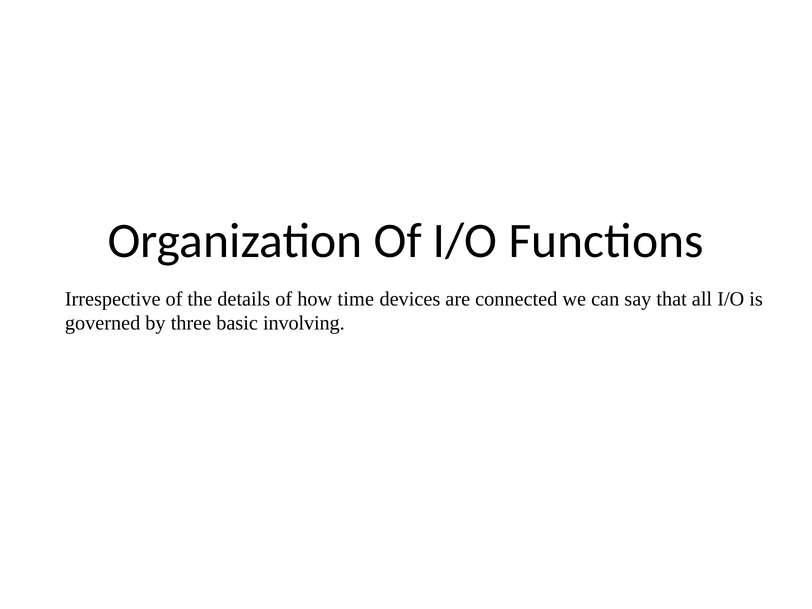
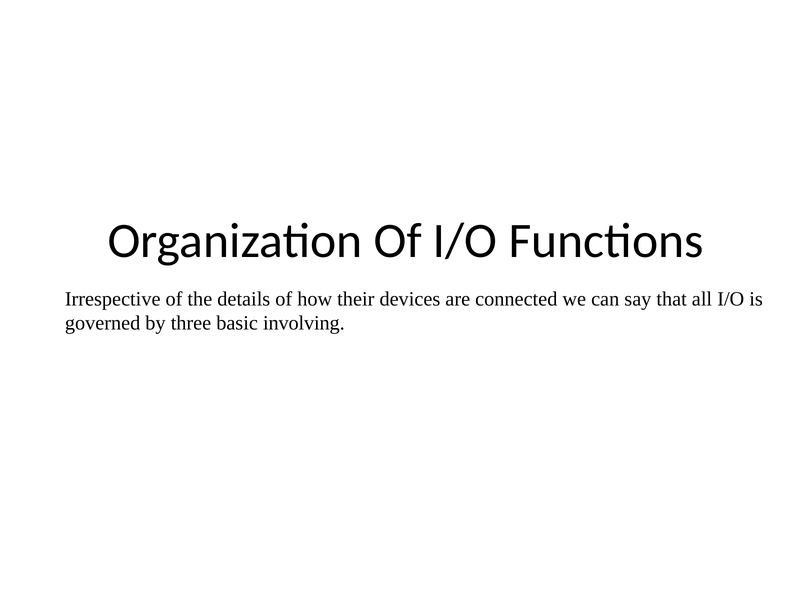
time: time -> their (356, 299)
